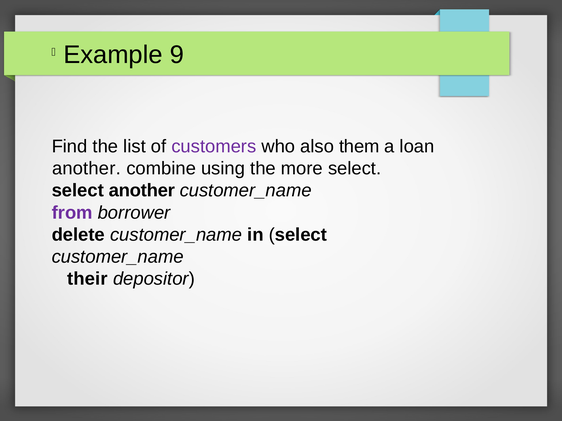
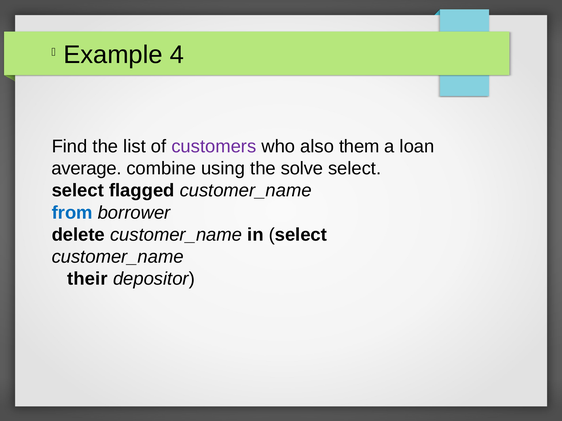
9: 9 -> 4 (177, 55)
another: another -> average (87, 169)
more: more -> solve (302, 169)
select another: another -> flagged (142, 191)
from colour: purple -> blue (72, 213)
